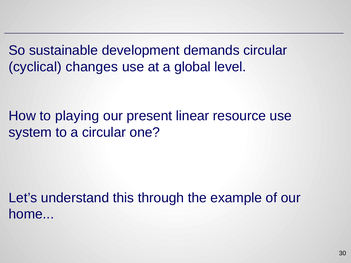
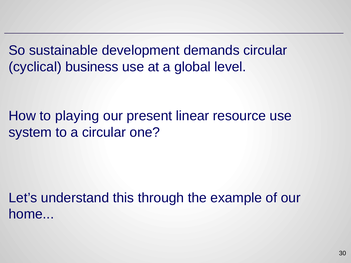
changes: changes -> business (92, 67)
